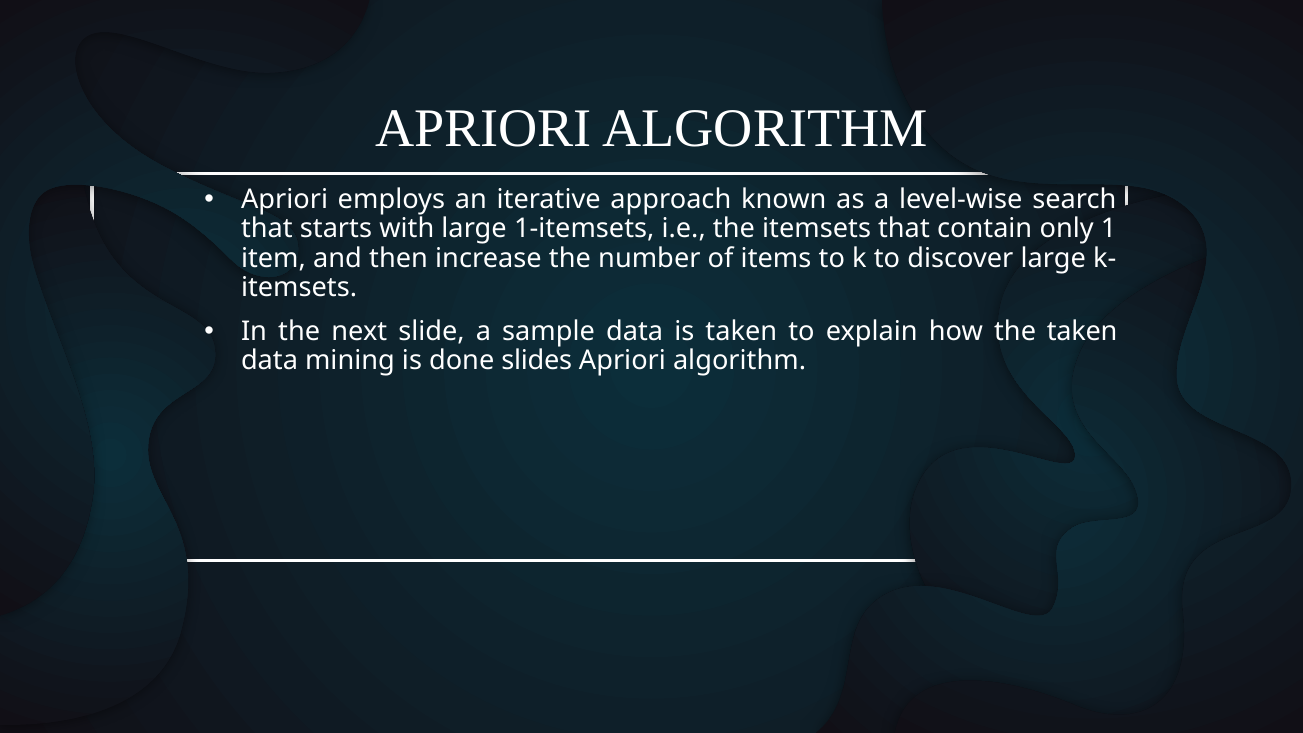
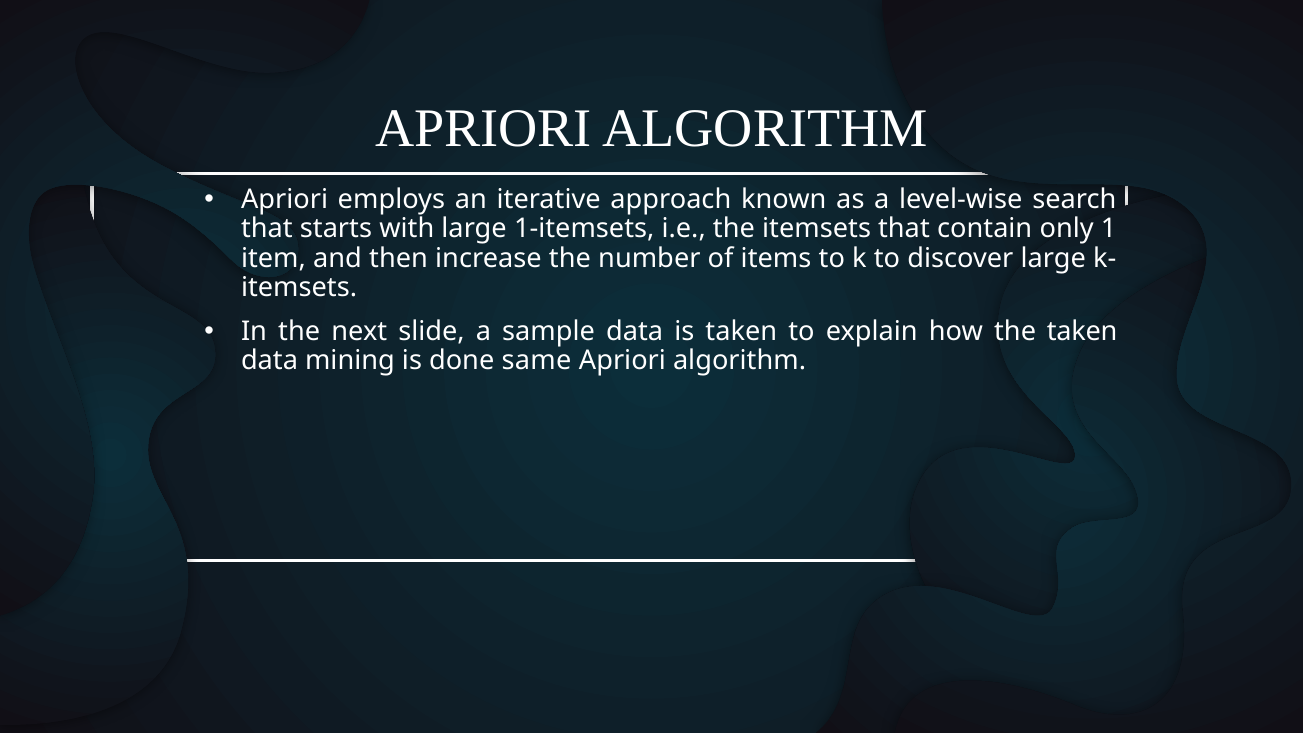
slides: slides -> same (537, 361)
